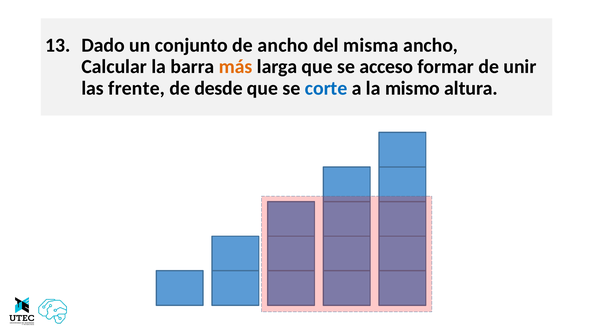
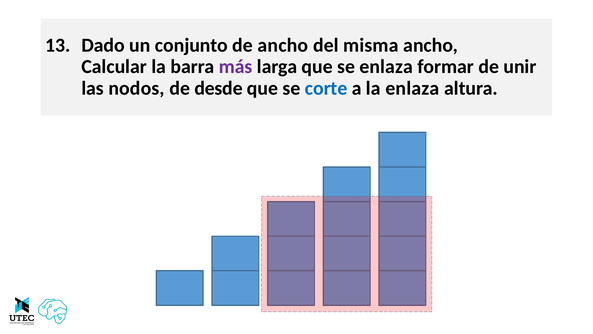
más colour: orange -> purple (236, 67)
se acceso: acceso -> enlaza (386, 67)
frente: frente -> nodos (137, 88)
la mismo: mismo -> enlaza (412, 88)
